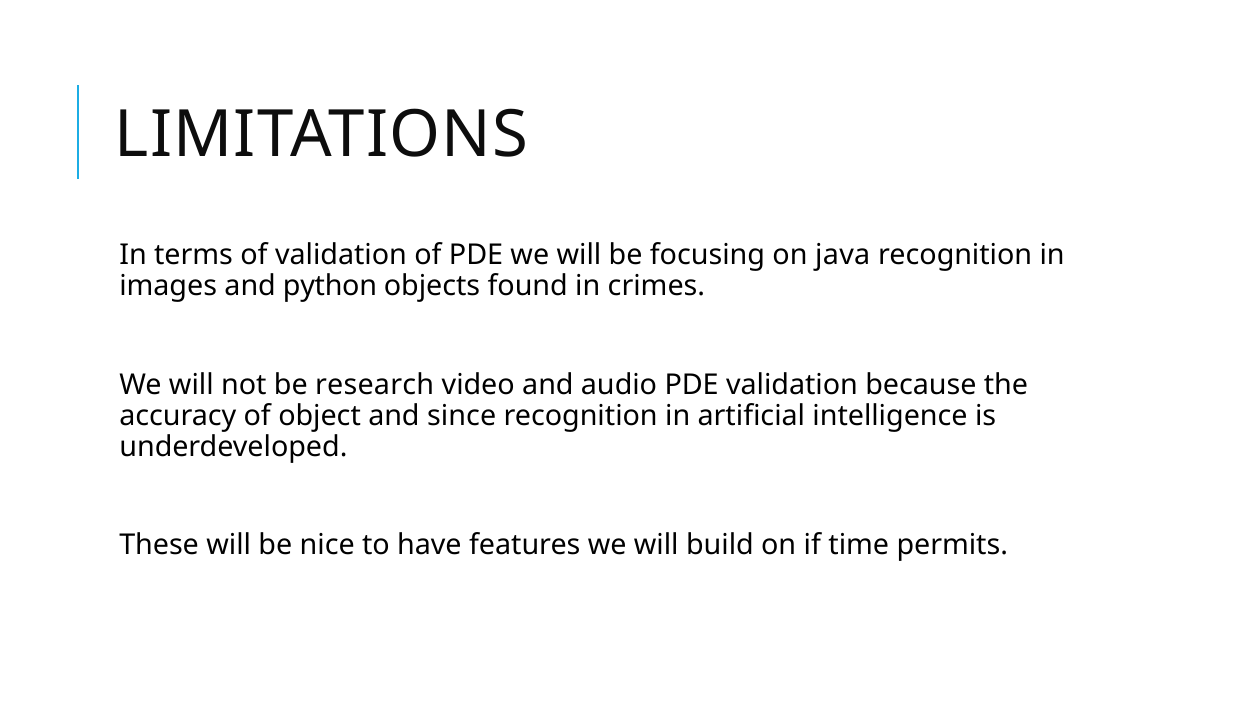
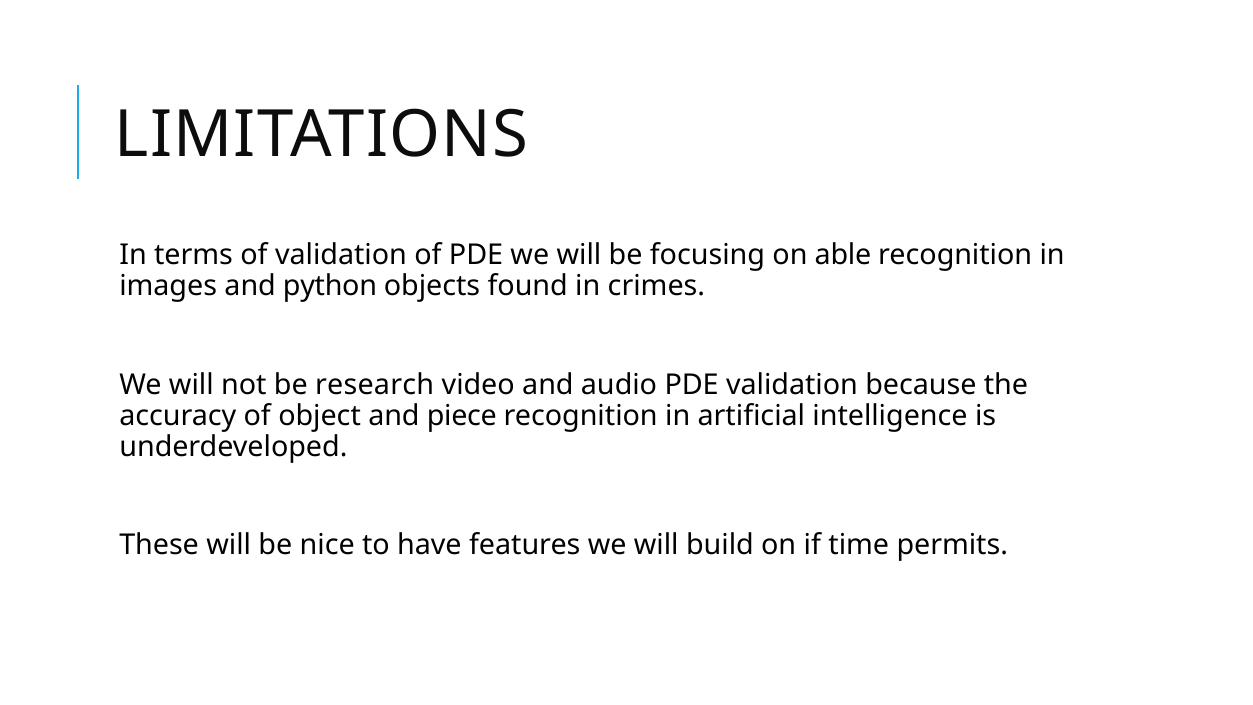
java: java -> able (843, 255)
since: since -> piece (462, 415)
